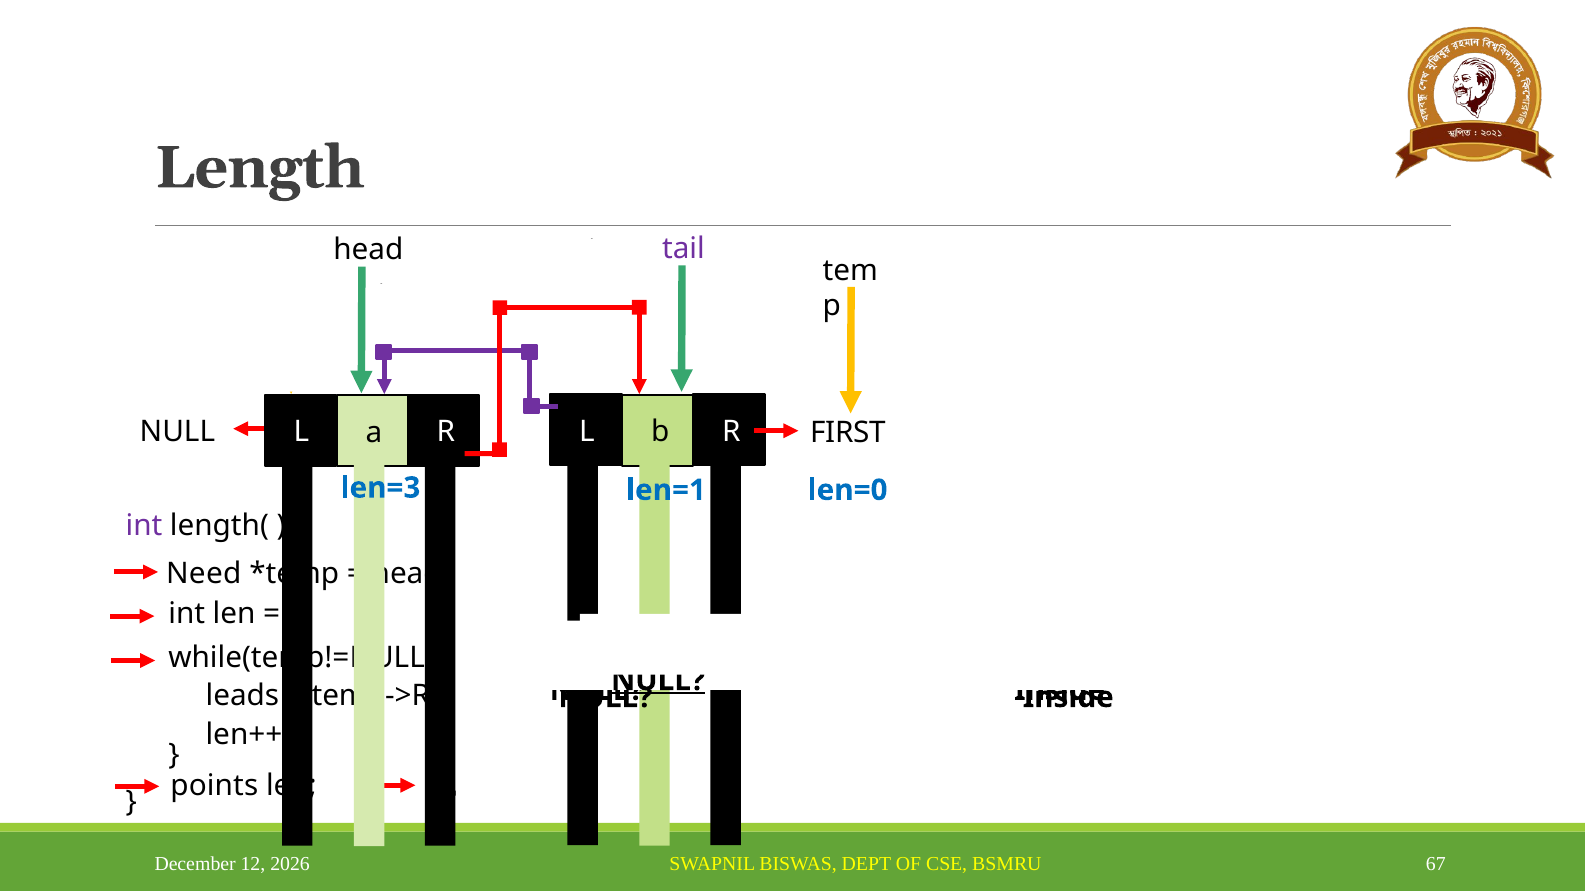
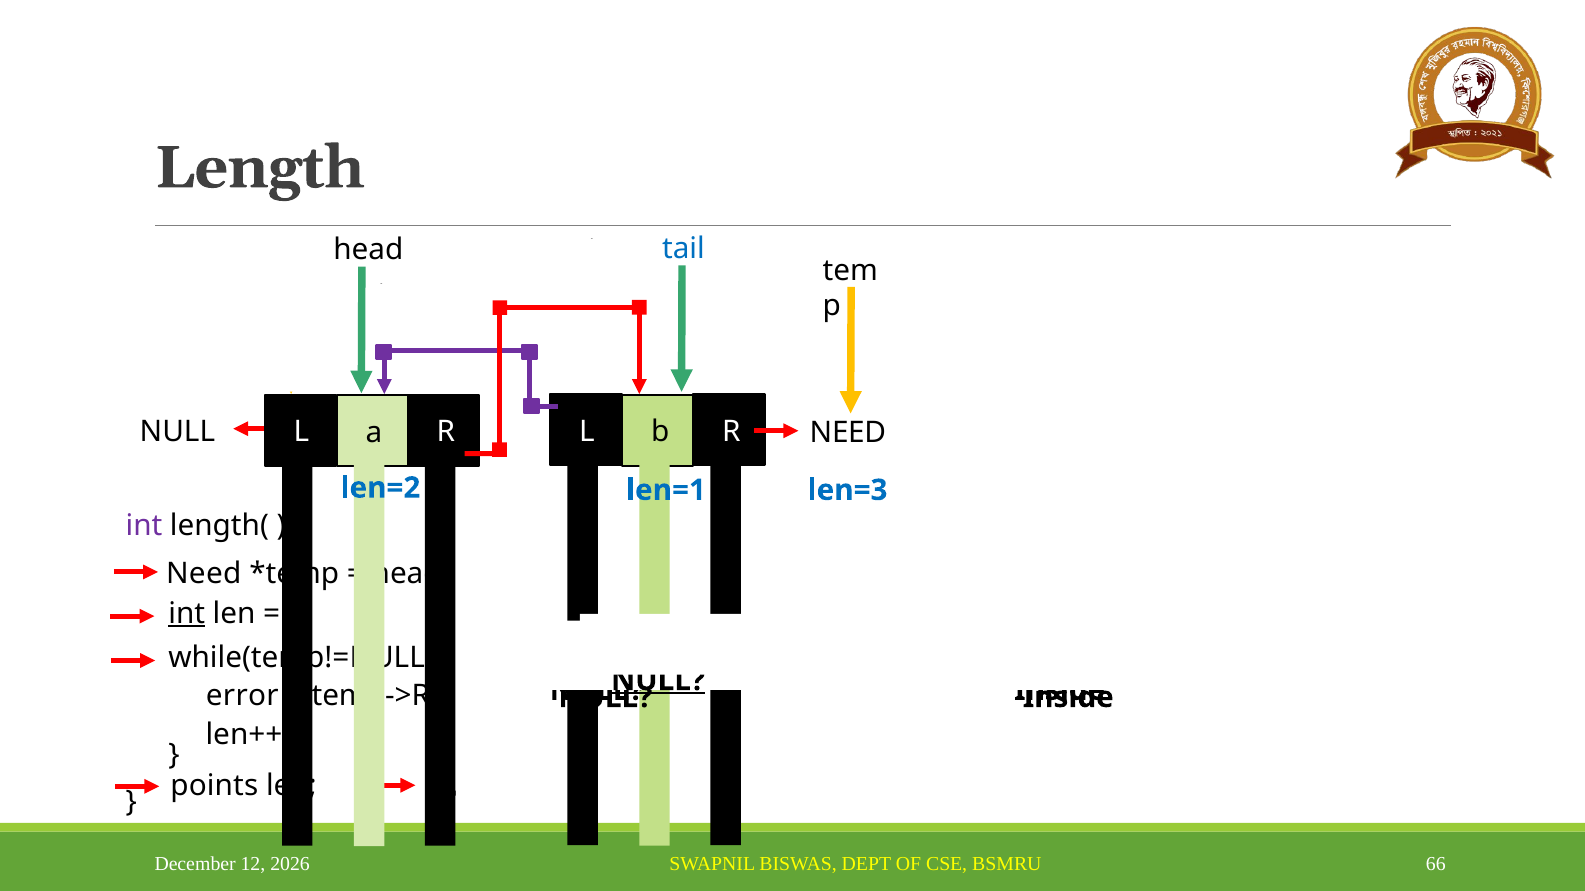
tail colour: purple -> blue (683, 249)
FIRST: FIRST -> NEED (848, 433)
len=3: len=3 -> len=2 (381, 488)
len=0: len=0 -> len=3 (848, 490)
int underline: none -> present (187, 614)
leads: leads -> error (242, 696)
67: 67 -> 66 (1436, 865)
